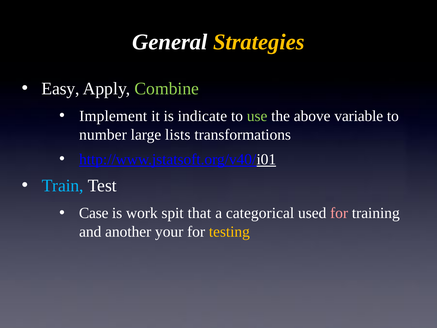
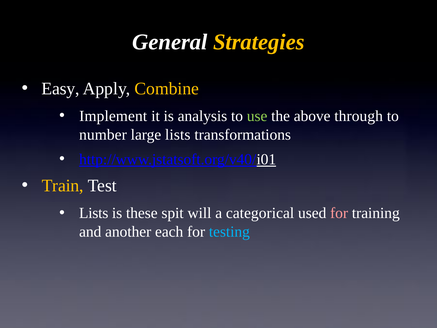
Combine colour: light green -> yellow (167, 88)
indicate: indicate -> analysis (202, 116)
variable: variable -> through (359, 116)
Train colour: light blue -> yellow (63, 185)
Case: Case -> Lists (94, 213)
work: work -> these (142, 213)
that: that -> will (199, 213)
your: your -> each (169, 231)
testing colour: yellow -> light blue (229, 231)
